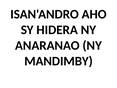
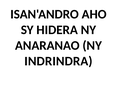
MANDIMBY: MANDIMBY -> INDRINDRA (58, 61)
